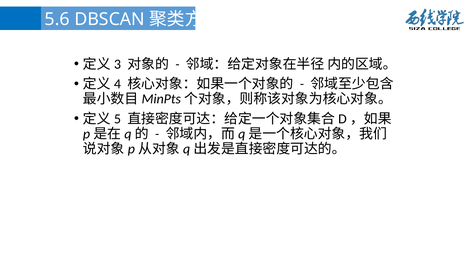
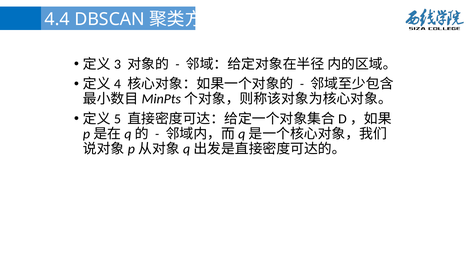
5.6: 5.6 -> 4.4 (57, 19)
